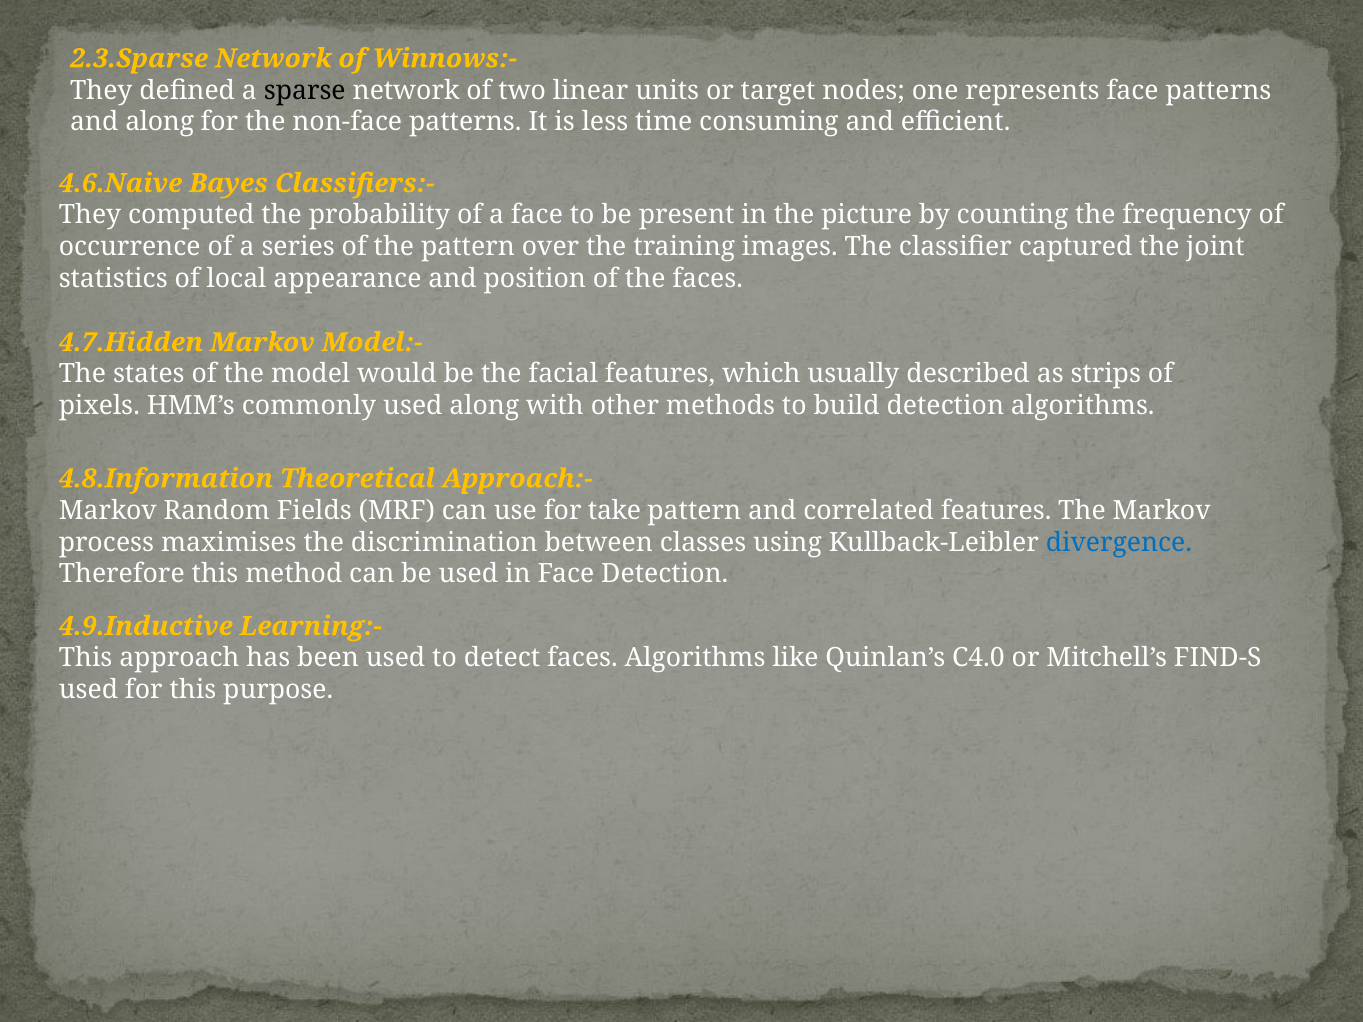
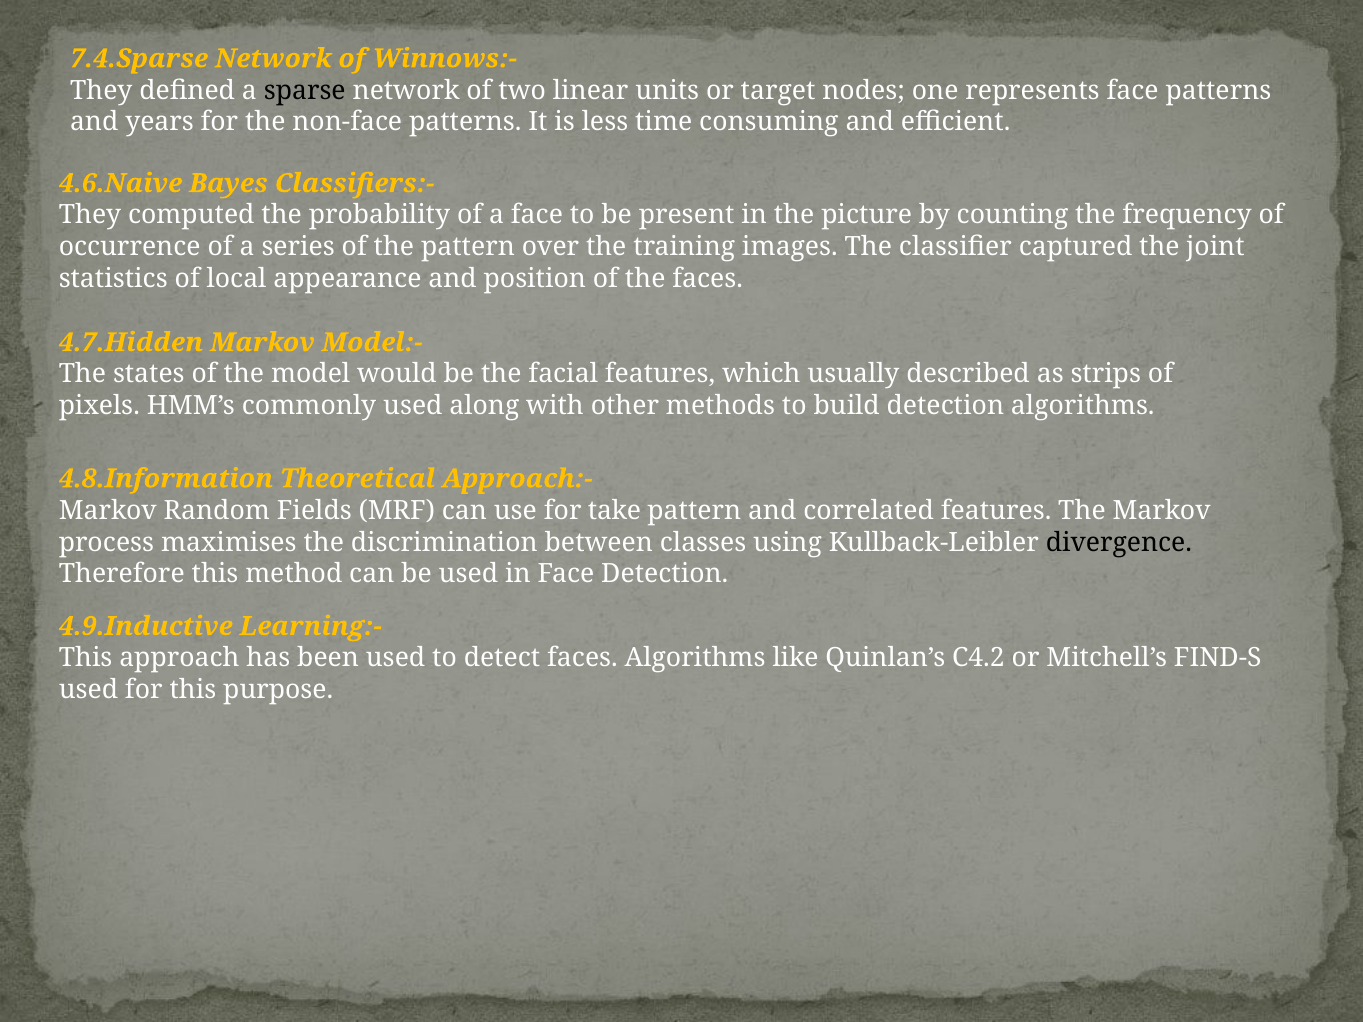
2.3.Sparse: 2.3.Sparse -> 7.4.Sparse (139, 59)
and along: along -> years (160, 122)
divergence colour: blue -> black (1119, 542)
C4.0: C4.0 -> C4.2 (978, 658)
